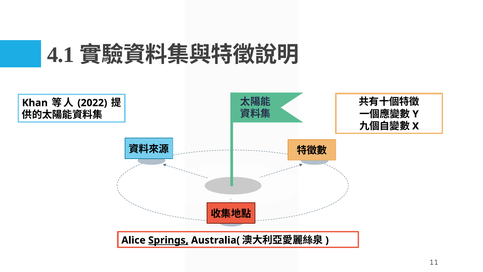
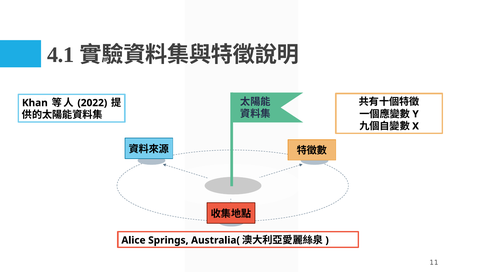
Springs underline: present -> none (168, 240)
